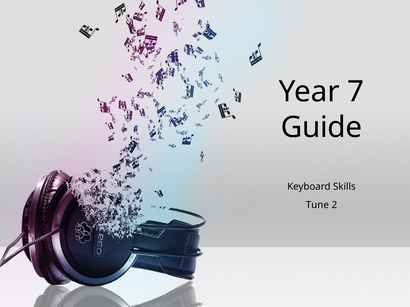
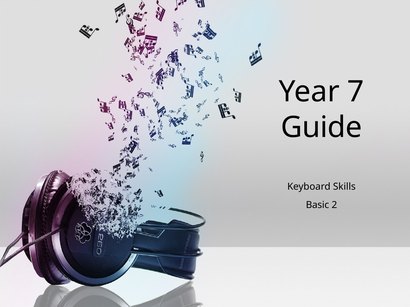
Tune: Tune -> Basic (317, 205)
